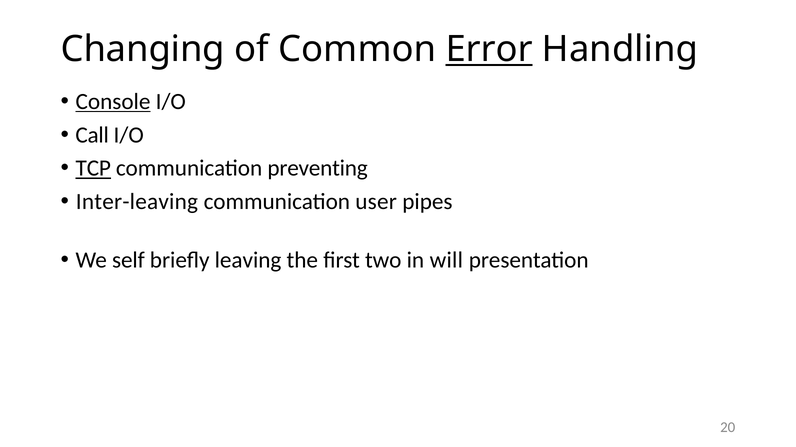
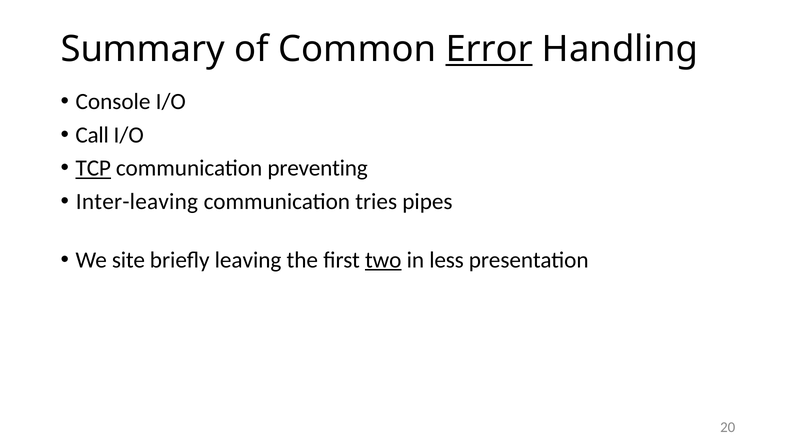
Changing: Changing -> Summary (143, 49)
Console underline: present -> none (113, 102)
user: user -> tries (376, 202)
self: self -> site (128, 260)
two underline: none -> present (383, 260)
will: will -> less (447, 260)
